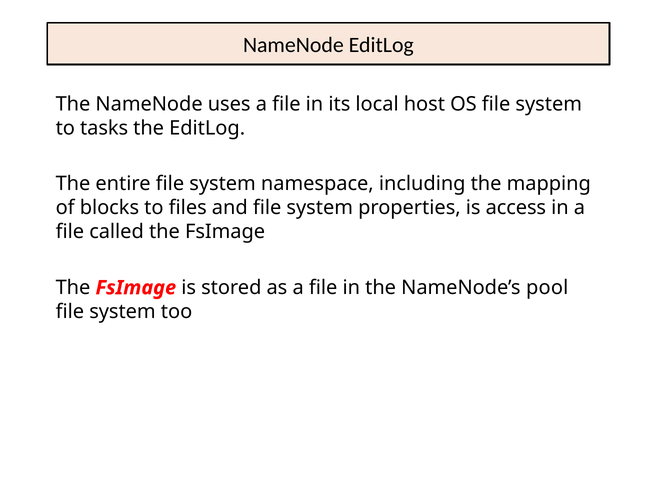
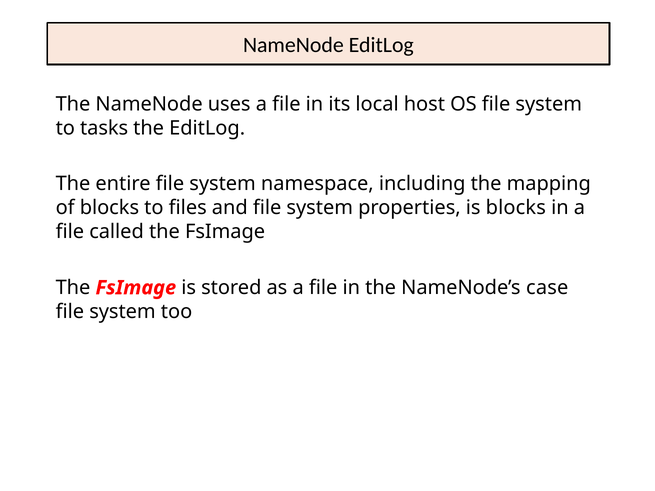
is access: access -> blocks (516, 208)
pool: pool -> case (547, 288)
